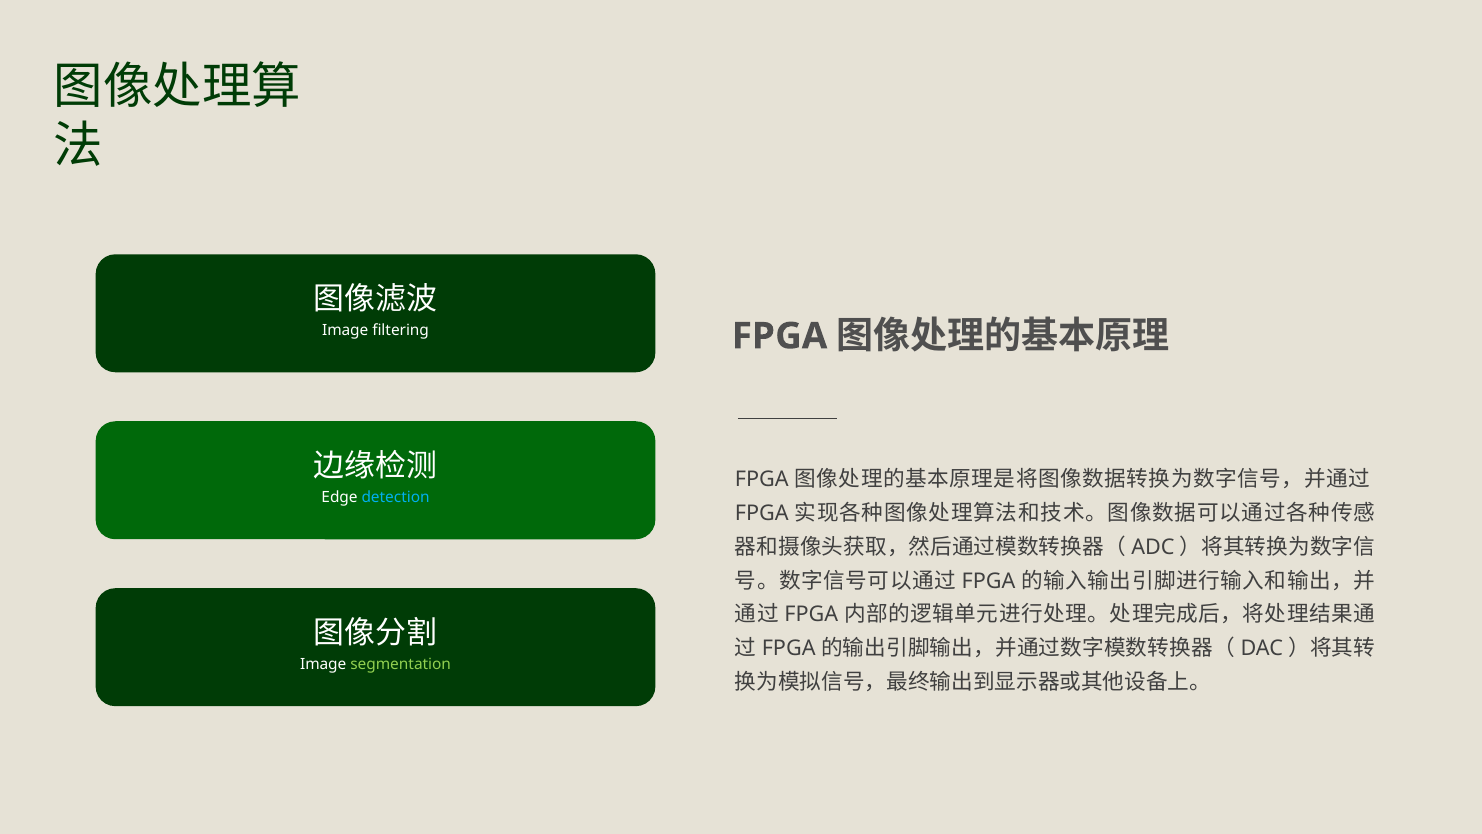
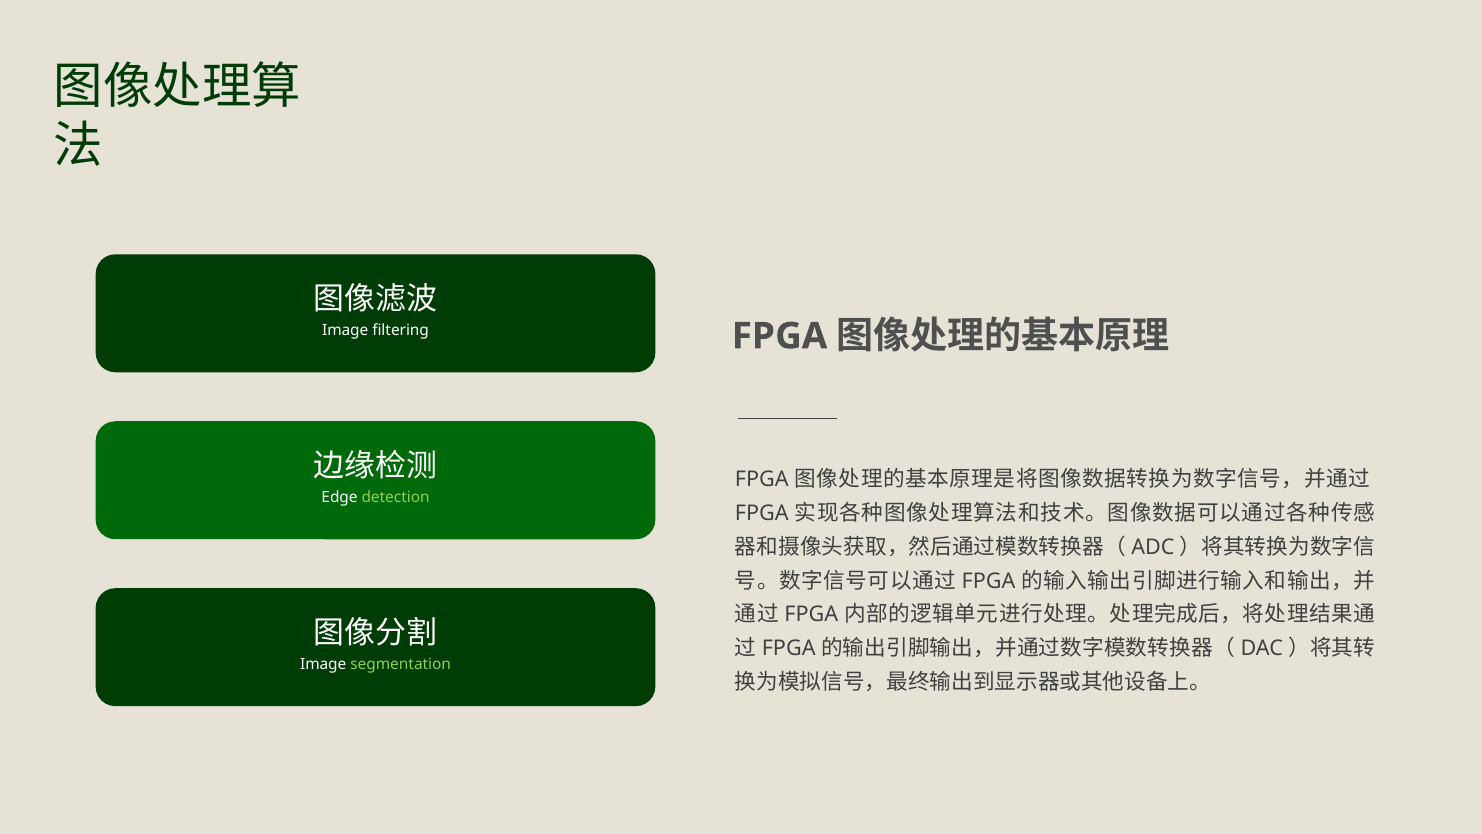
detection colour: light blue -> light green (396, 497)
